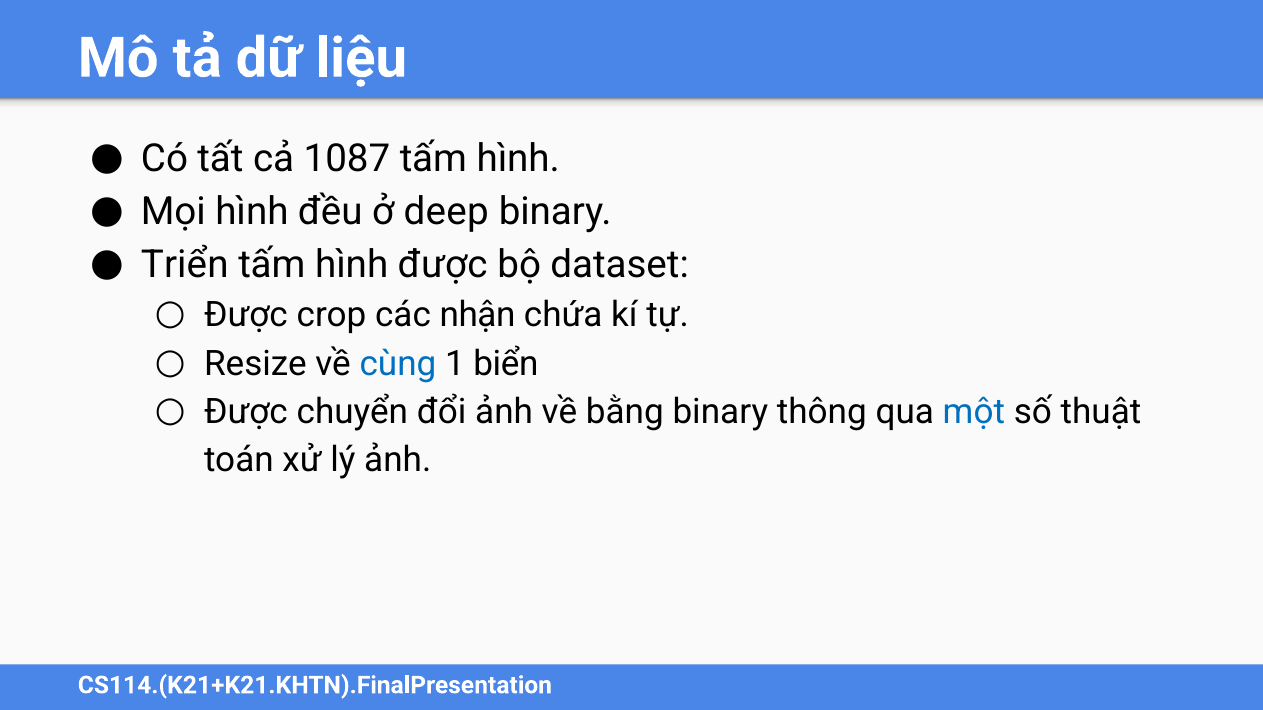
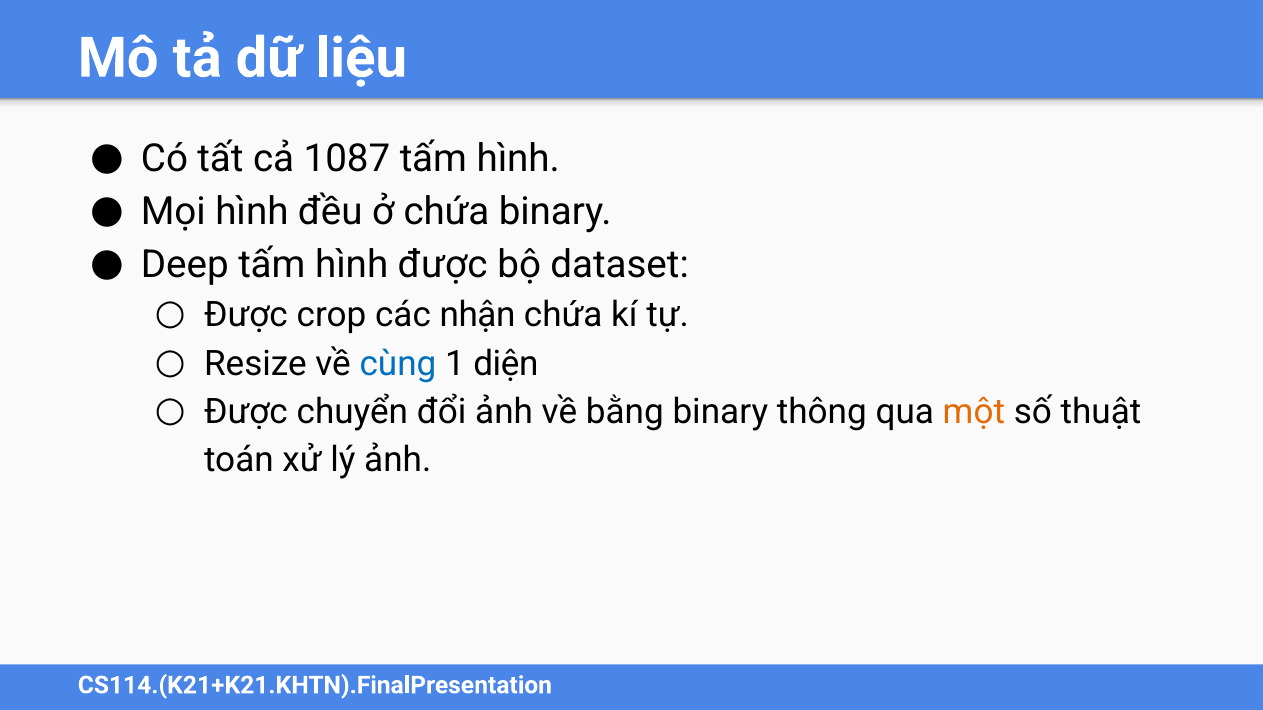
ở deep: deep -> chứa (447, 212)
Triển: Triển -> Deep (185, 265)
biển: biển -> diện (506, 364)
một colour: blue -> orange (974, 412)
